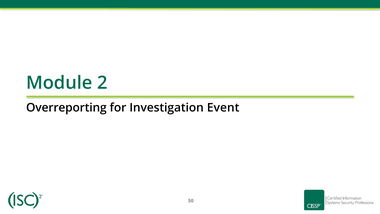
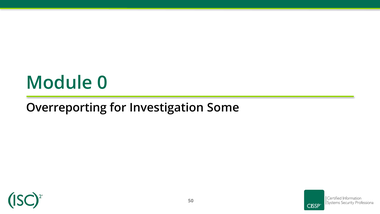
2: 2 -> 0 (102, 83)
Event: Event -> Some (223, 108)
